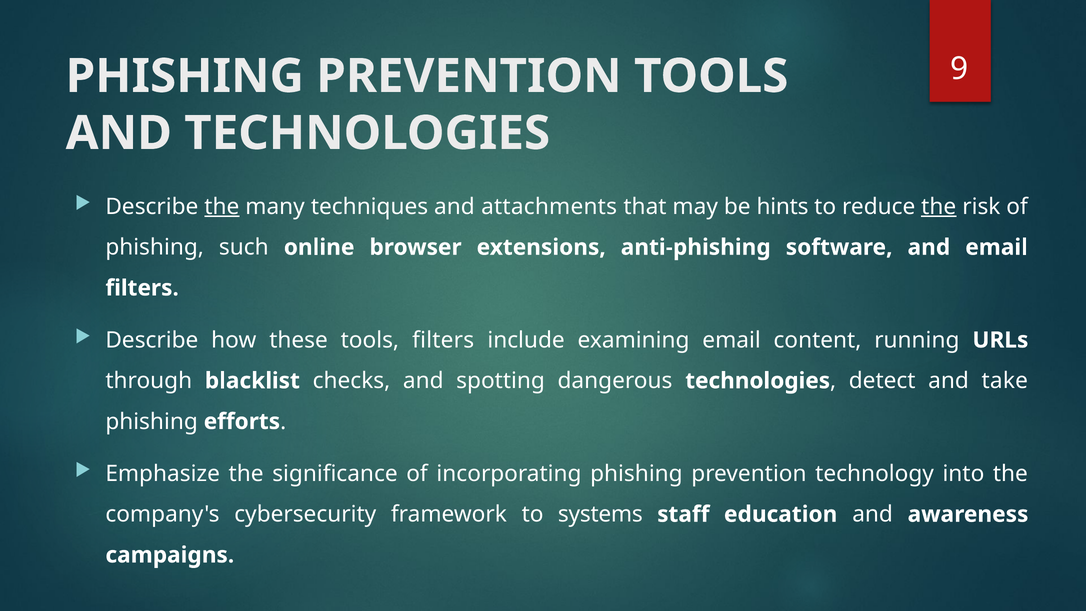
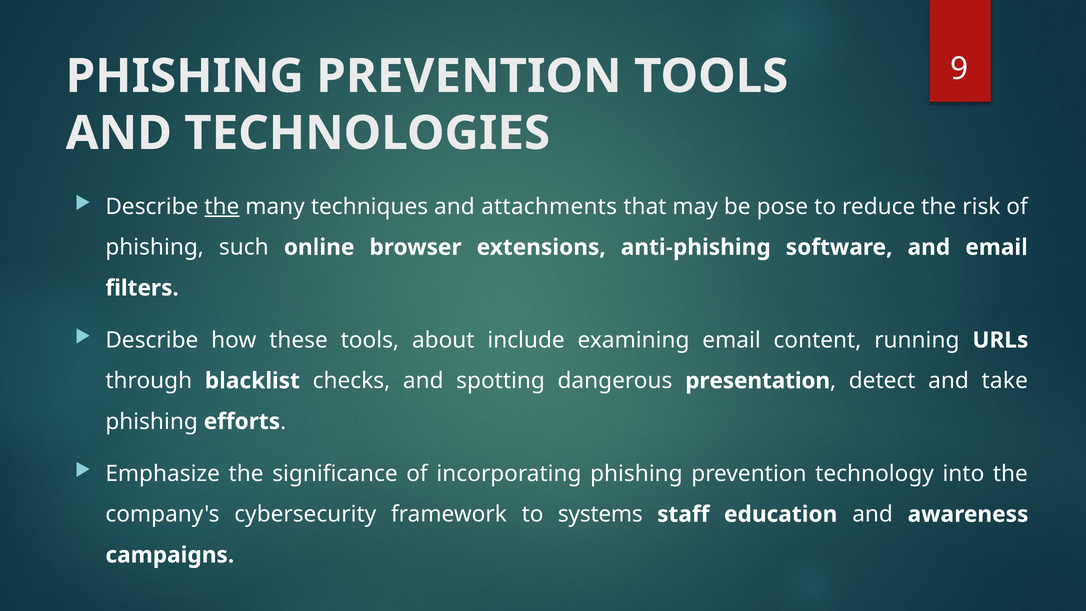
hints: hints -> pose (782, 207)
the underline: present -> none (939, 207)
tools filters: filters -> about (443, 340)
dangerous technologies: technologies -> presentation (758, 381)
